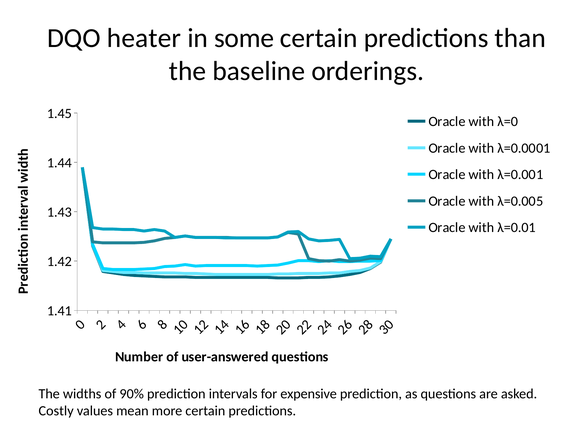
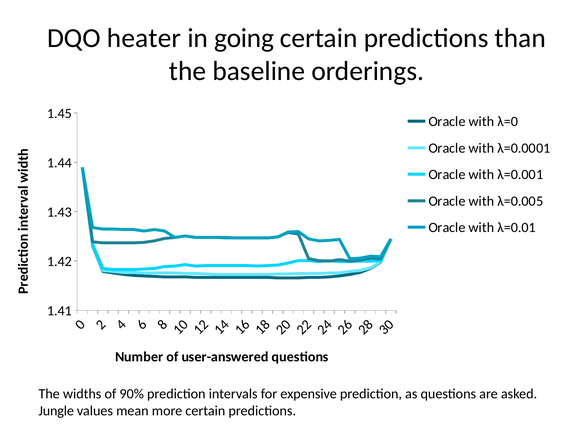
some: some -> going (244, 38)
Costly: Costly -> Jungle (56, 411)
